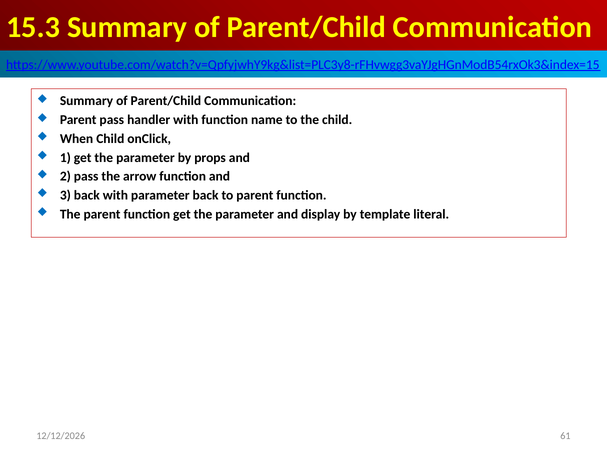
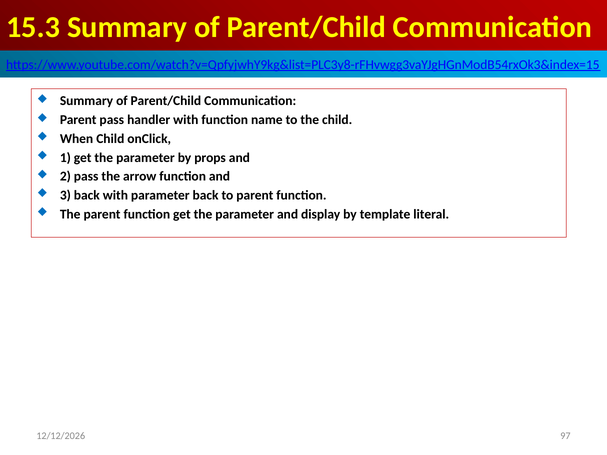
61: 61 -> 97 (565, 436)
